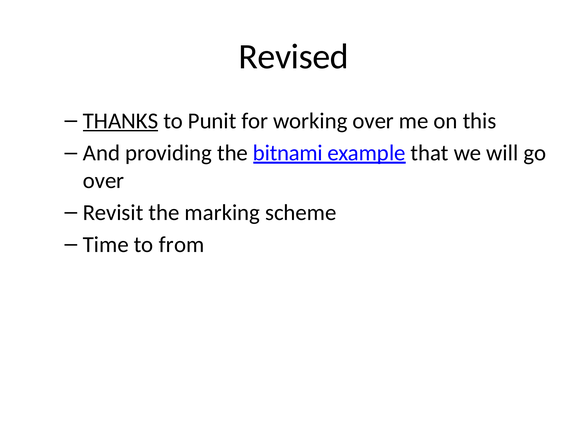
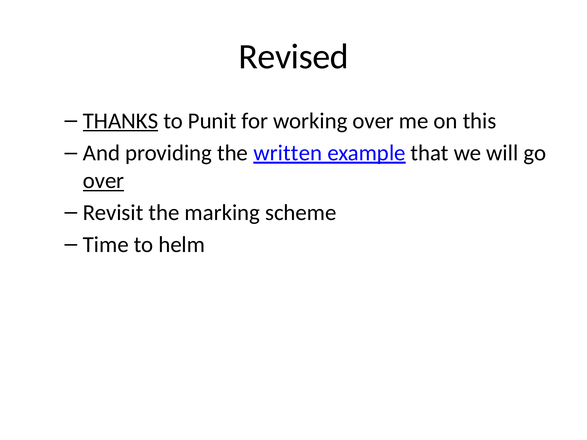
bitnami: bitnami -> written (288, 153)
over underline: none -> present (104, 181)
from: from -> helm (182, 245)
